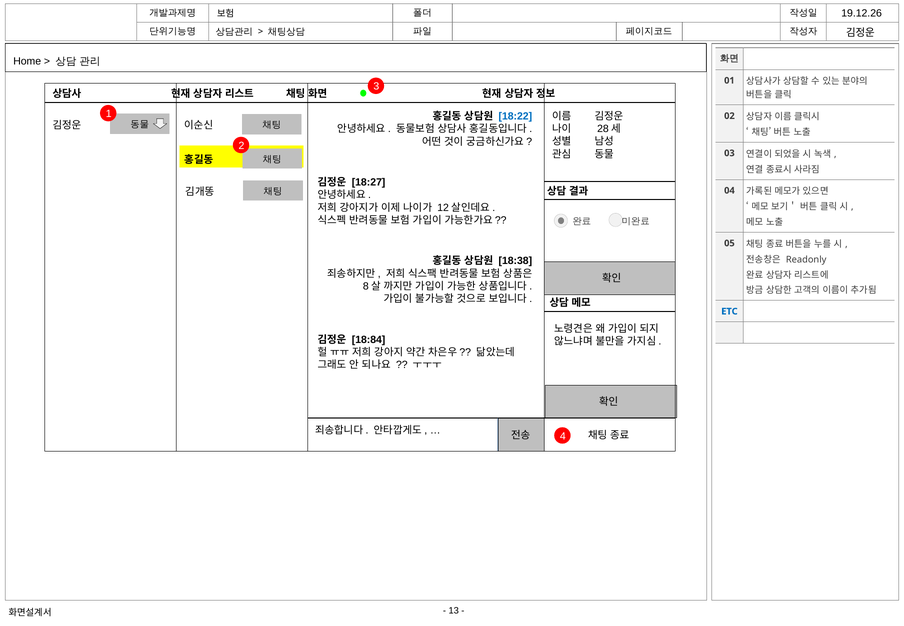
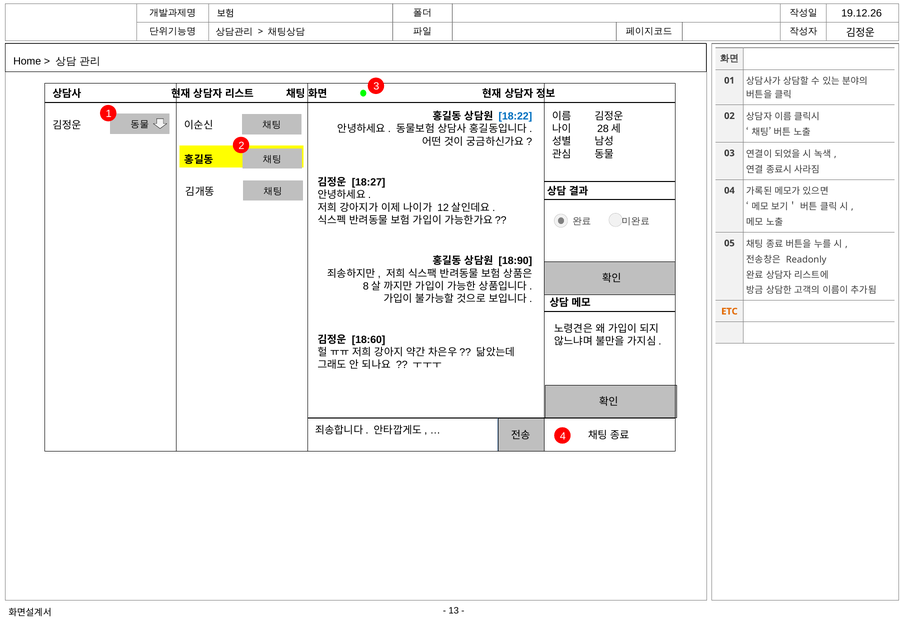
18:38: 18:38 -> 18:90 (515, 261)
ETC colour: blue -> orange (729, 311)
18:84: 18:84 -> 18:60 (369, 340)
